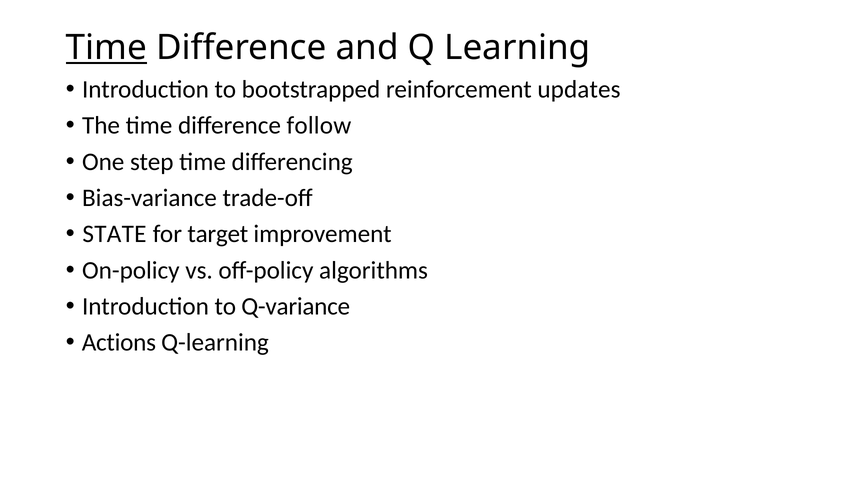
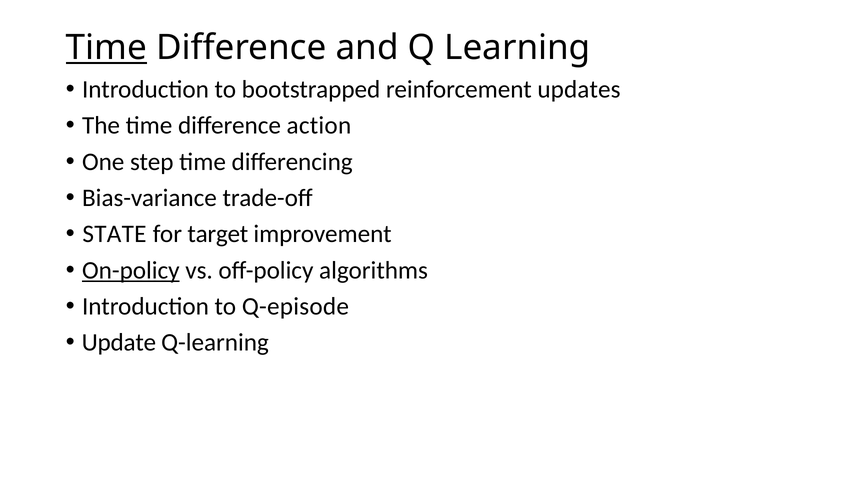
follow: follow -> action (319, 126)
On-policy underline: none -> present (131, 270)
Q-variance: Q-variance -> Q-episode (295, 306)
Actions: Actions -> Update (119, 343)
